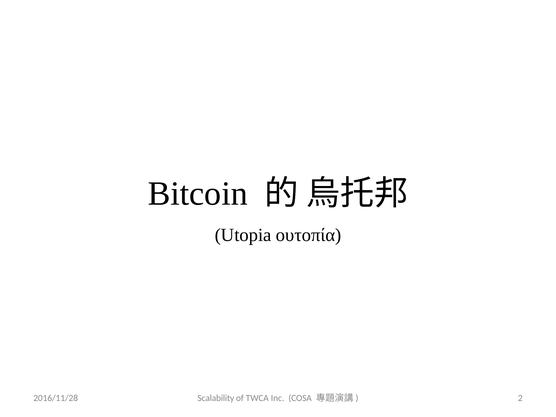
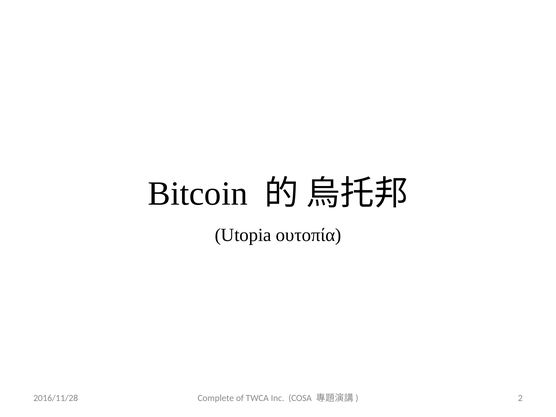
Scalability: Scalability -> Complete (216, 398)
